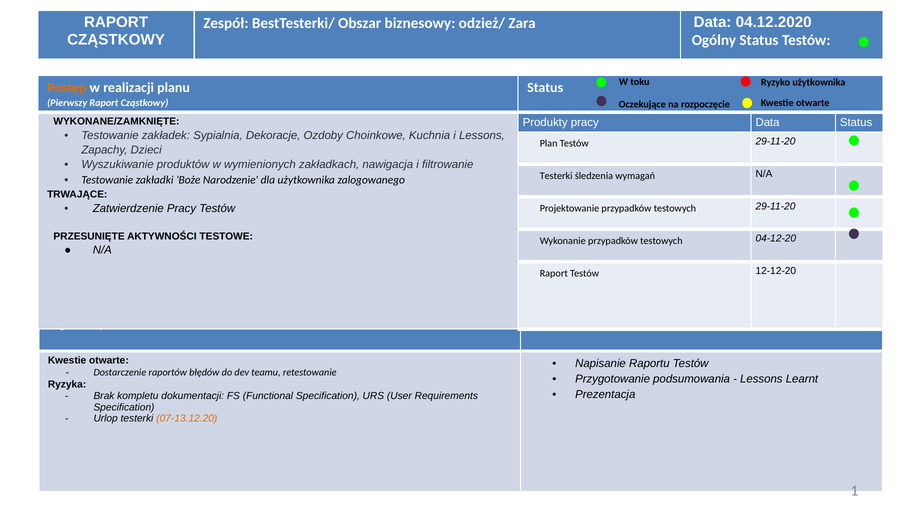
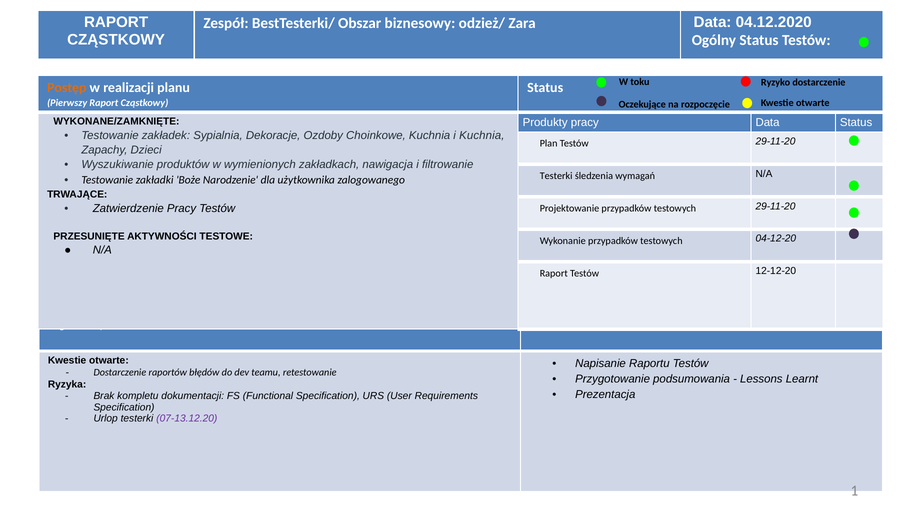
Ryzyko użytkownika: użytkownika -> dostarczenie (819, 82)
i Lessons: Lessons -> Kuchnia (482, 135)
07-13.12.20 colour: orange -> purple (187, 418)
